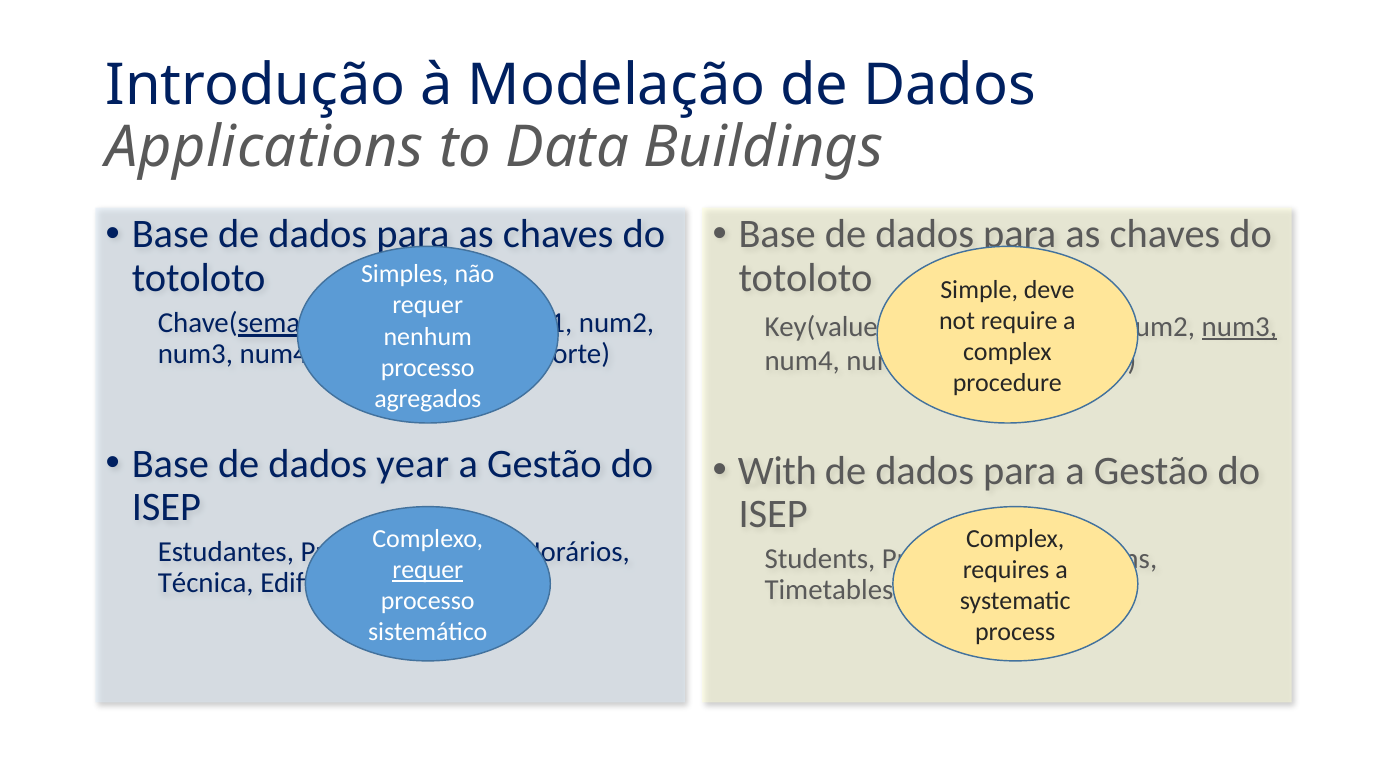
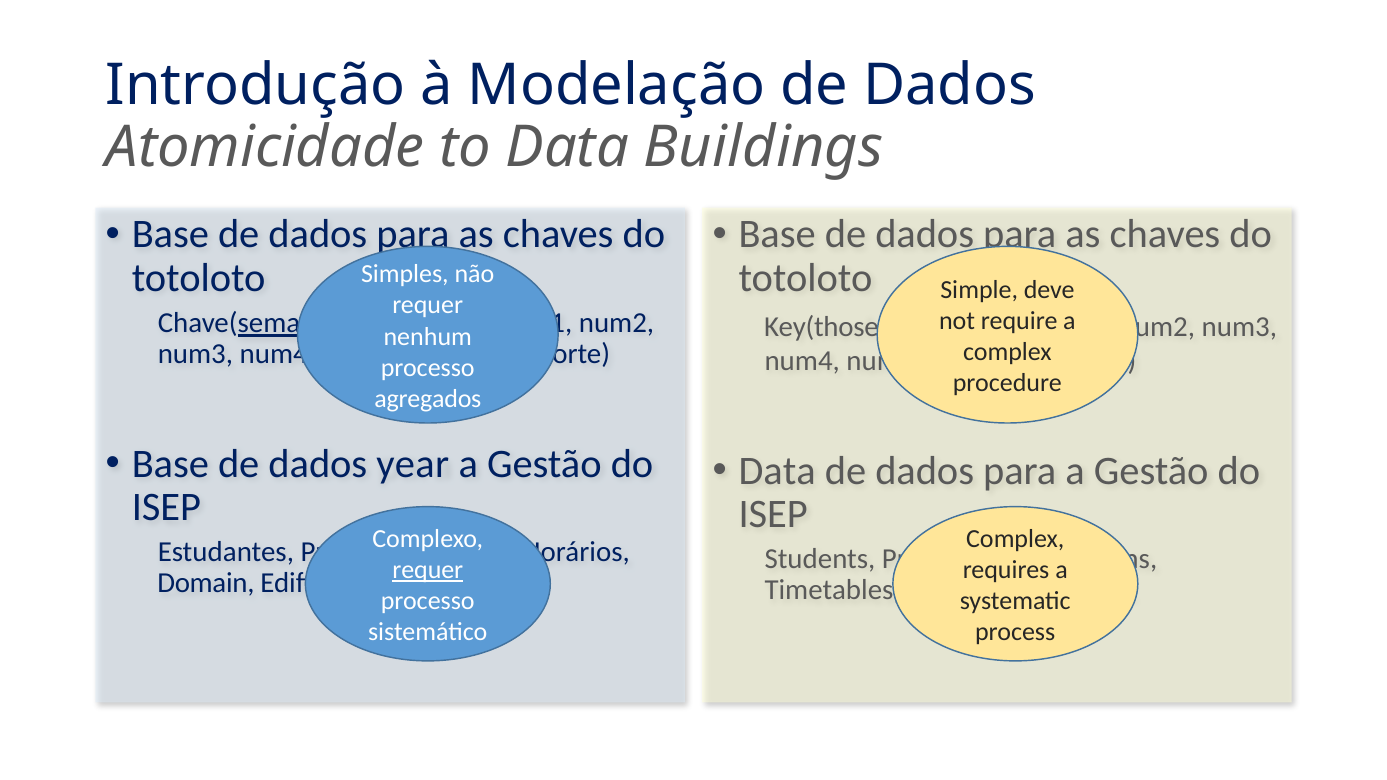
Applications: Applications -> Atomicidade (265, 148)
Key(value: Key(value -> Key(those (825, 327)
num3 underline: present -> none (1239, 327)
With: With -> Data (777, 471)
Técnica: Técnica -> Domain (206, 583)
